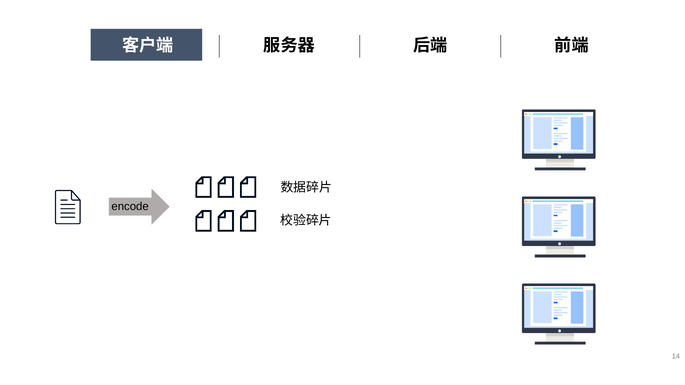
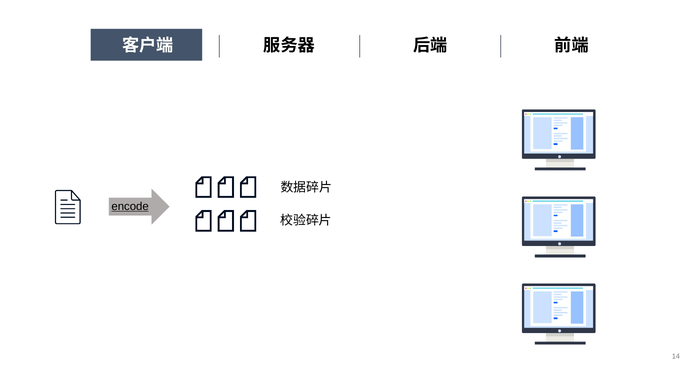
encode underline: none -> present (130, 207)
